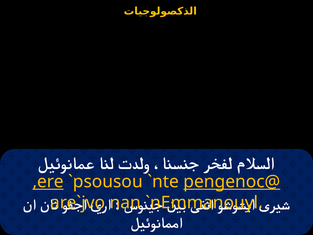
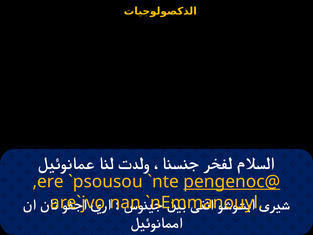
,ere underline: present -> none (48, 181)
